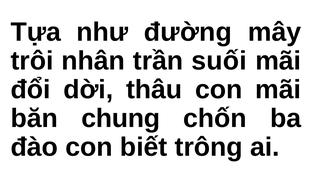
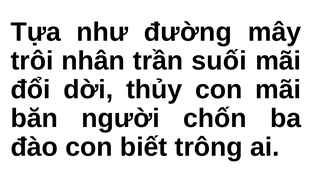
thâu: thâu -> thủy (154, 90)
chung: chung -> người (121, 119)
